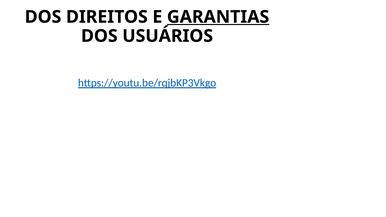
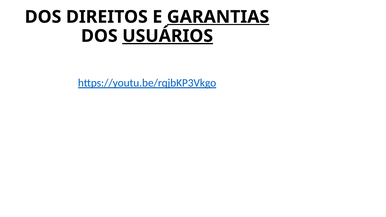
USUÁRIOS underline: none -> present (168, 36)
